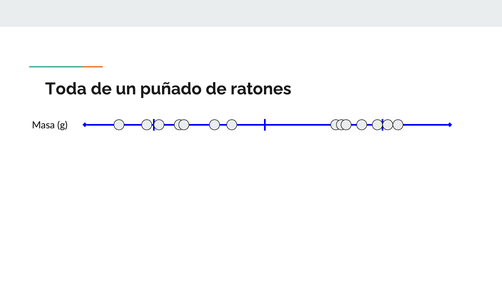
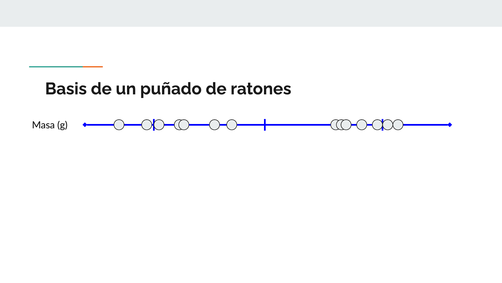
Toda: Toda -> Basis (66, 89)
